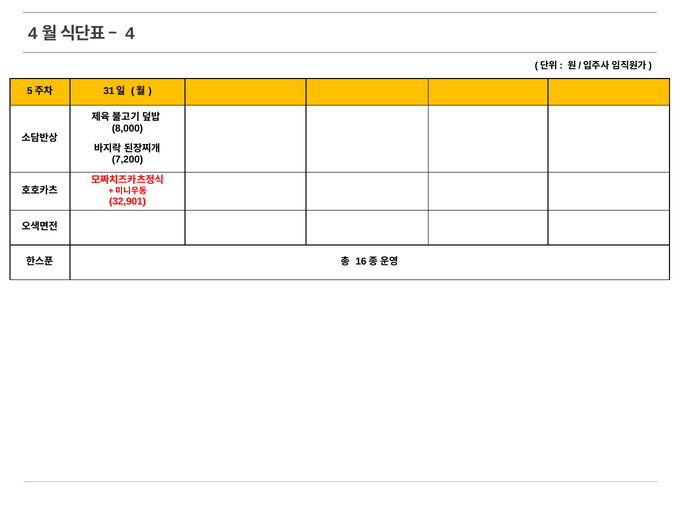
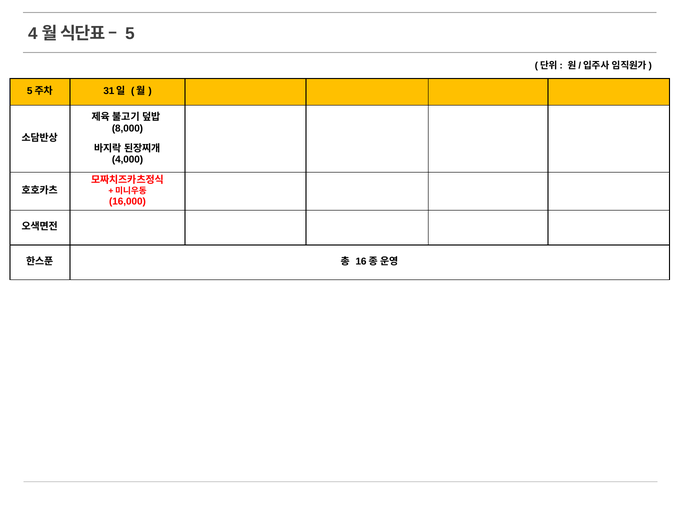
4: 4 -> 5 (130, 34)
7,200: 7,200 -> 4,000 (127, 160)
32,901: 32,901 -> 16,000 (127, 202)
